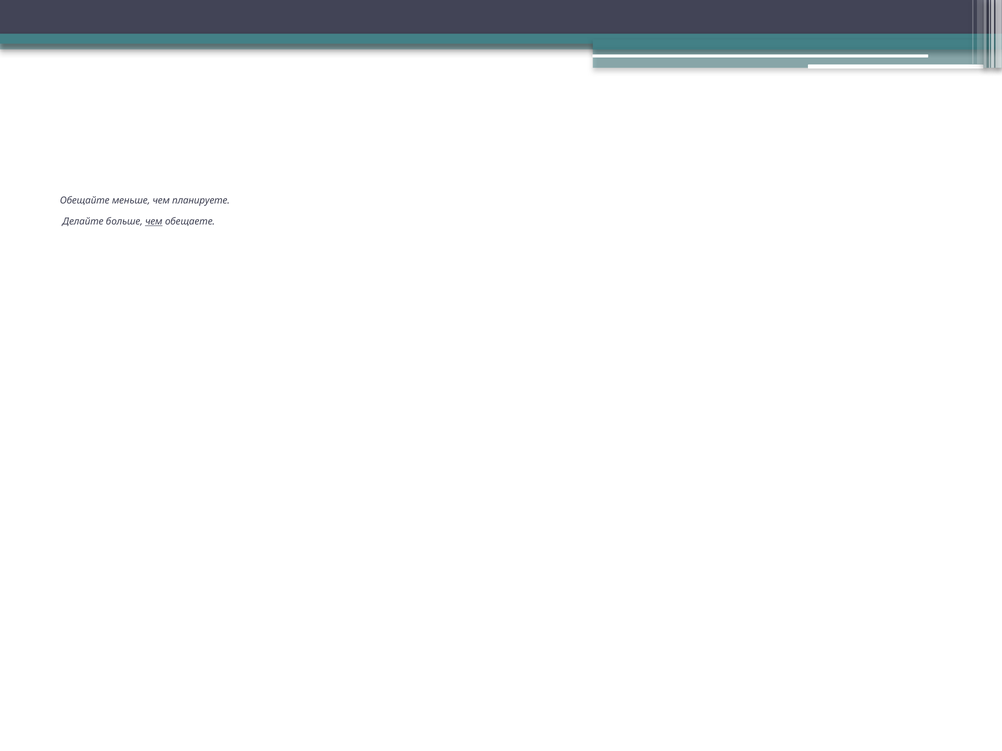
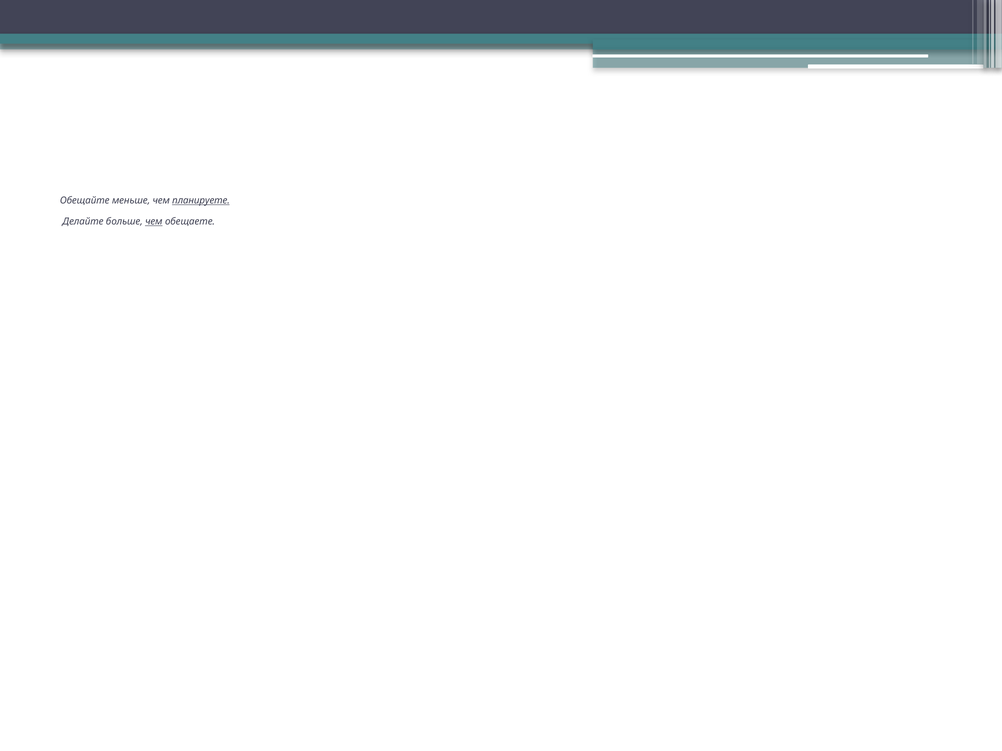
планируете underline: none -> present (201, 201)
